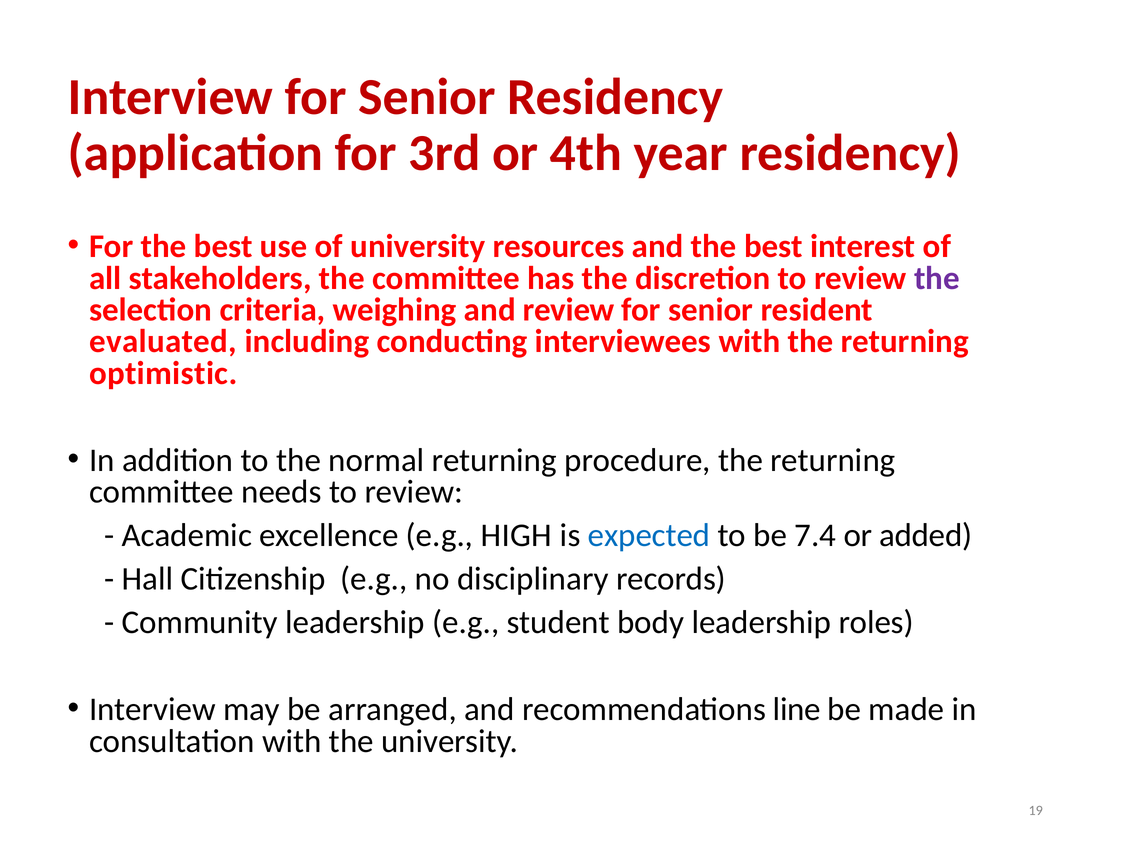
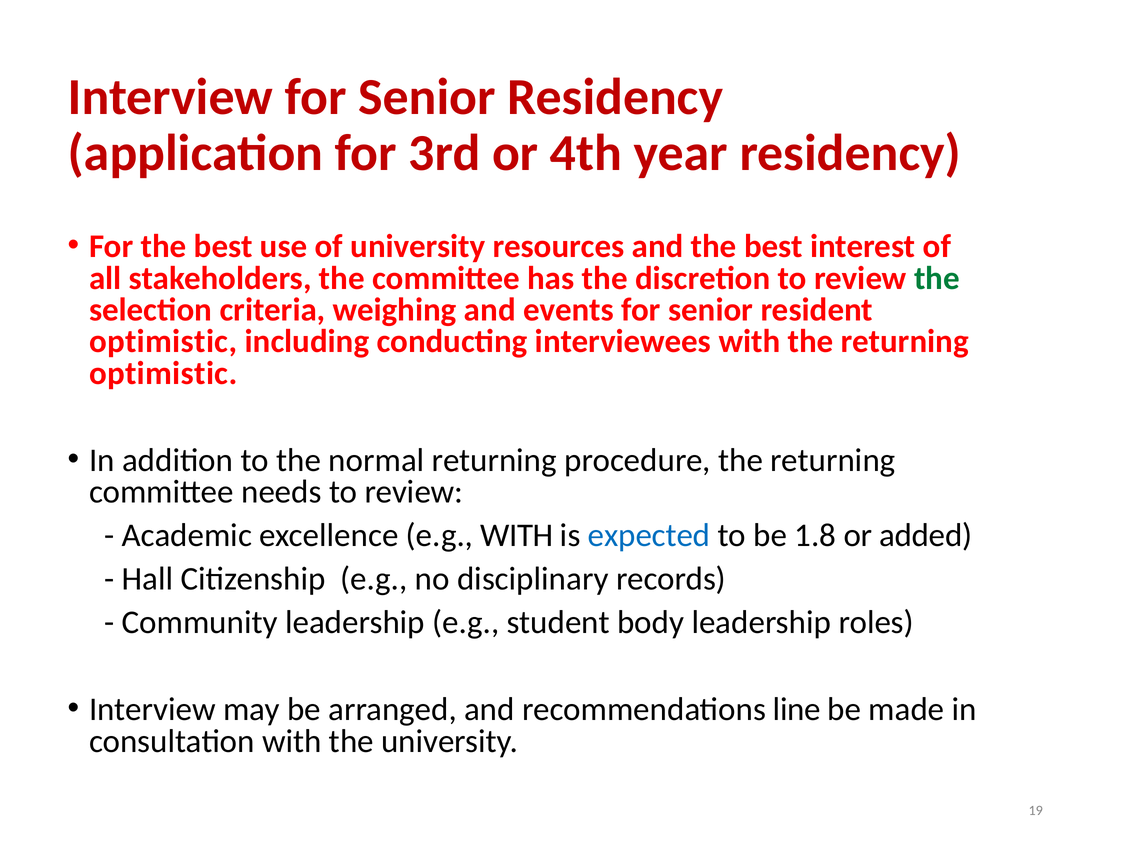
the colour: purple -> green (937, 278)
and review: review -> events (568, 310)
evaluated: evaluated -> optimistic (163, 342)
e.g HIGH: HIGH -> WITH (517, 535)
7.4: 7.4 -> 1.8 (815, 535)
